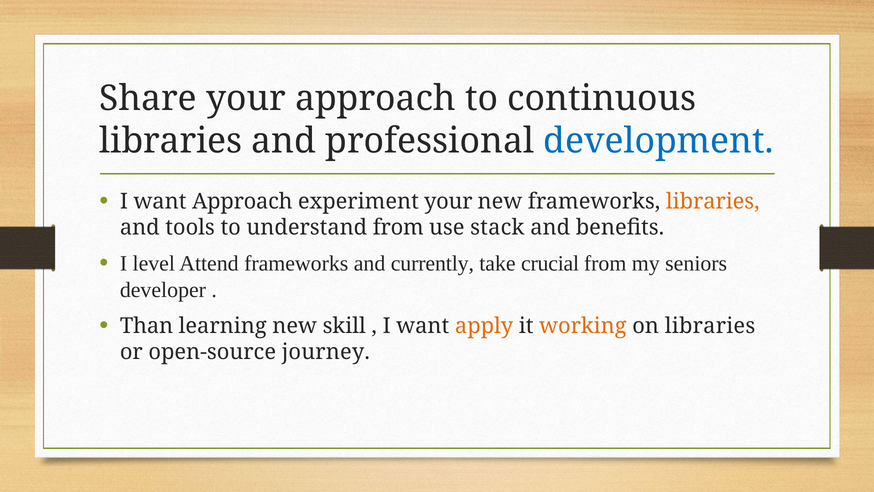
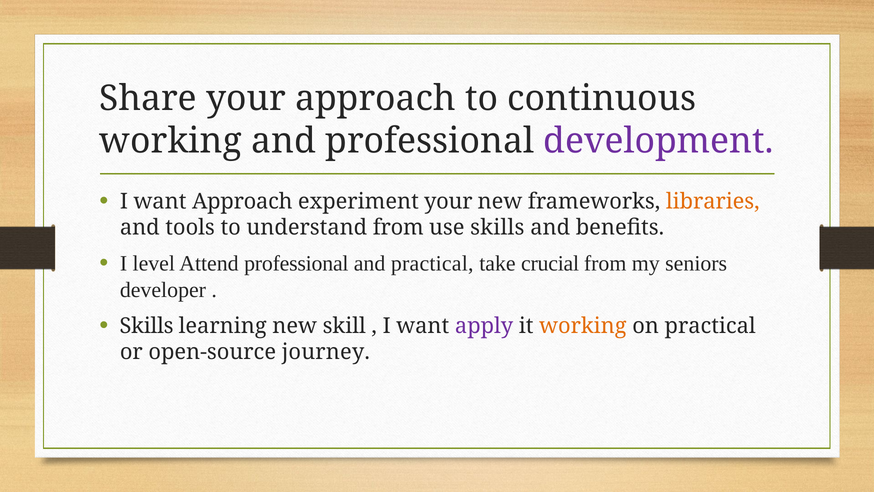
libraries: libraries -> working (171, 141)
development colour: blue -> purple (658, 141)
use stack: stack -> skills (497, 227)
Attend frameworks: frameworks -> professional (296, 264)
and currently: currently -> practical (432, 264)
Than: Than -> Skills (147, 326)
apply colour: orange -> purple (484, 326)
on libraries: libraries -> practical (710, 326)
